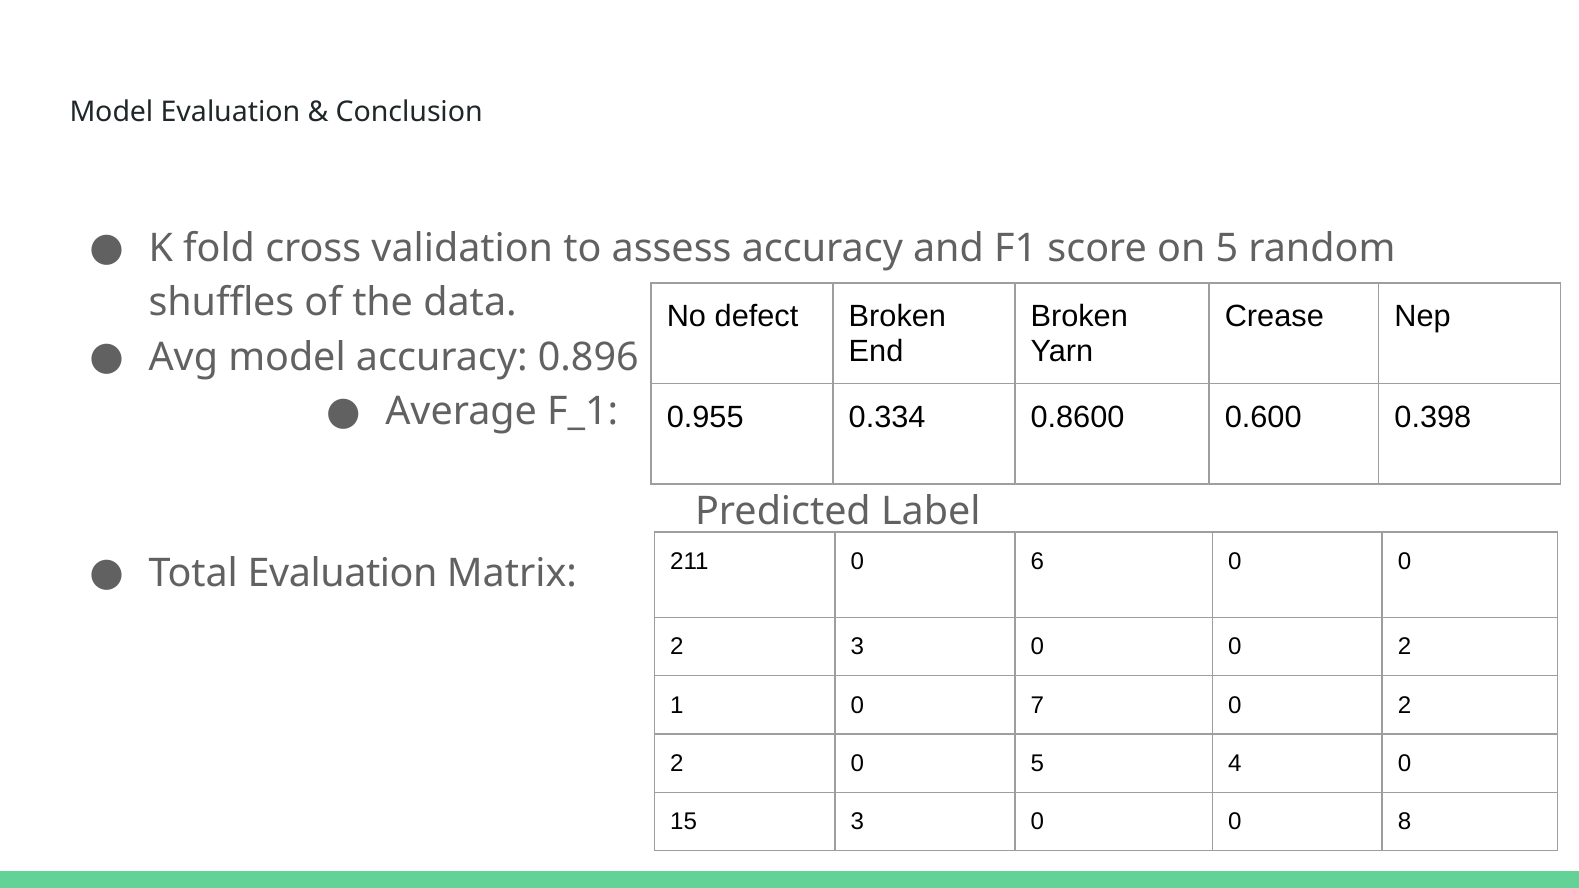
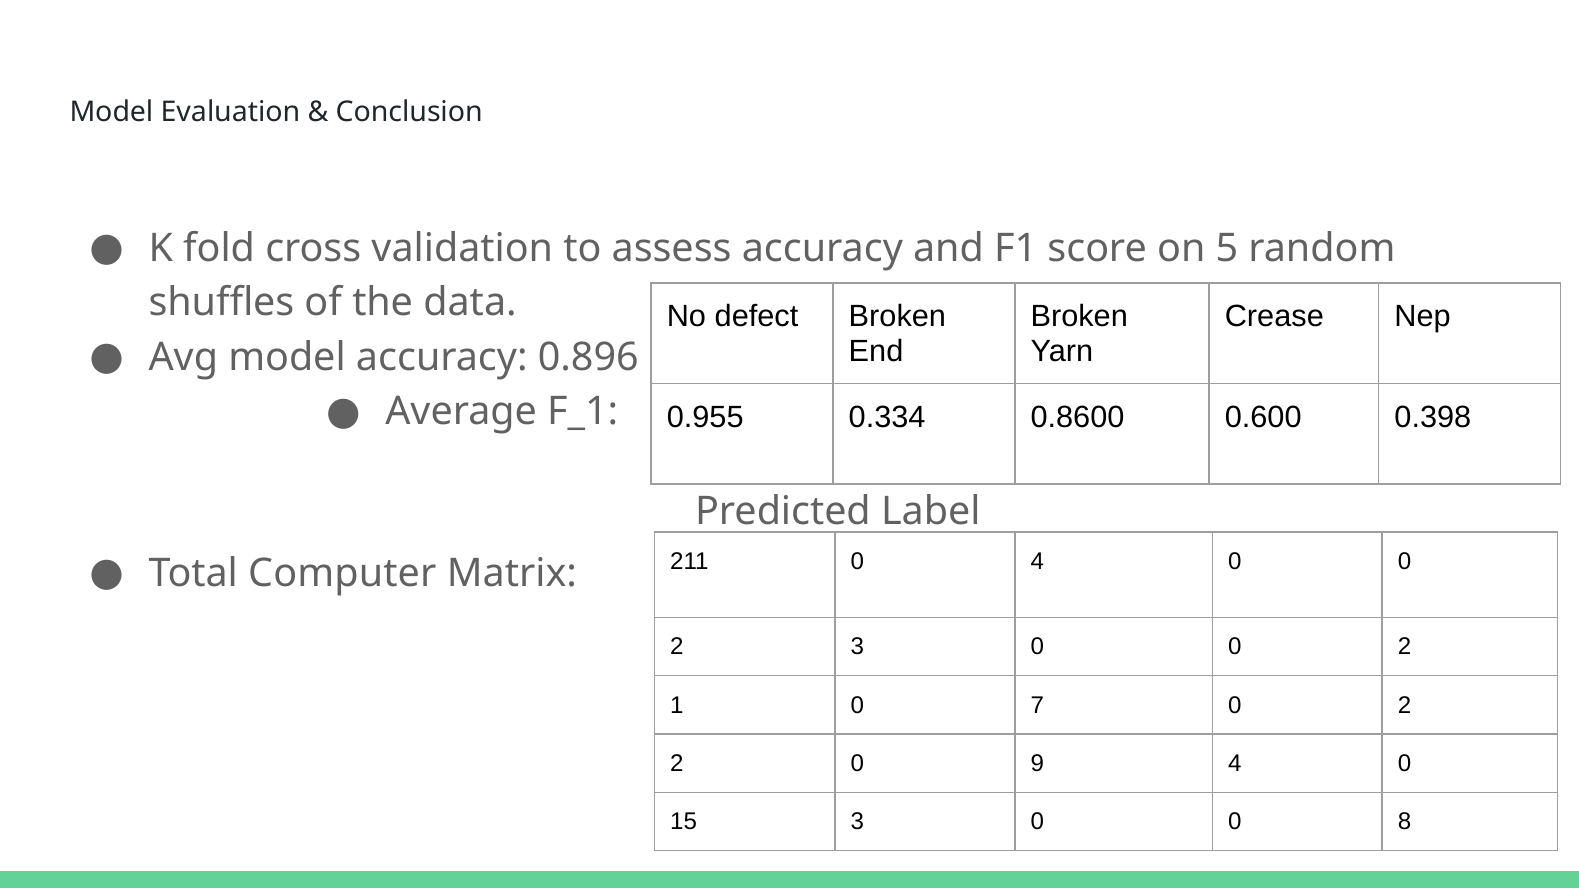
0 6: 6 -> 4 (1037, 562)
Total Evaluation: Evaluation -> Computer (342, 573)
0 5: 5 -> 9 (1037, 764)
